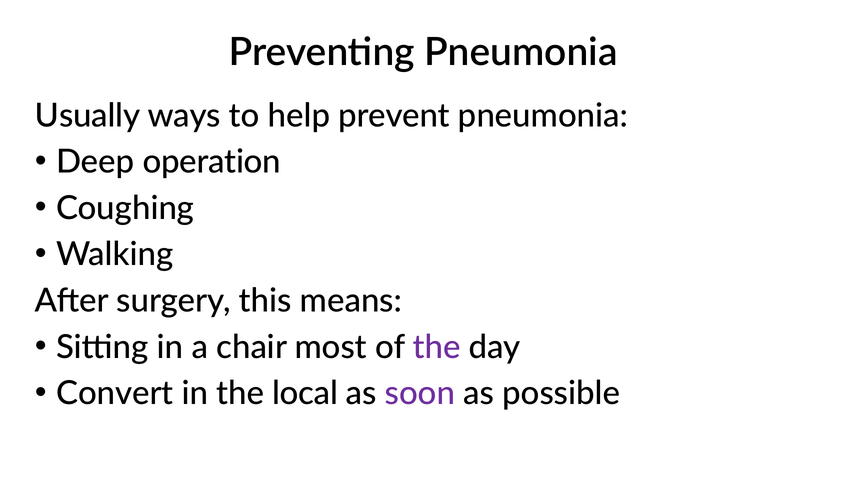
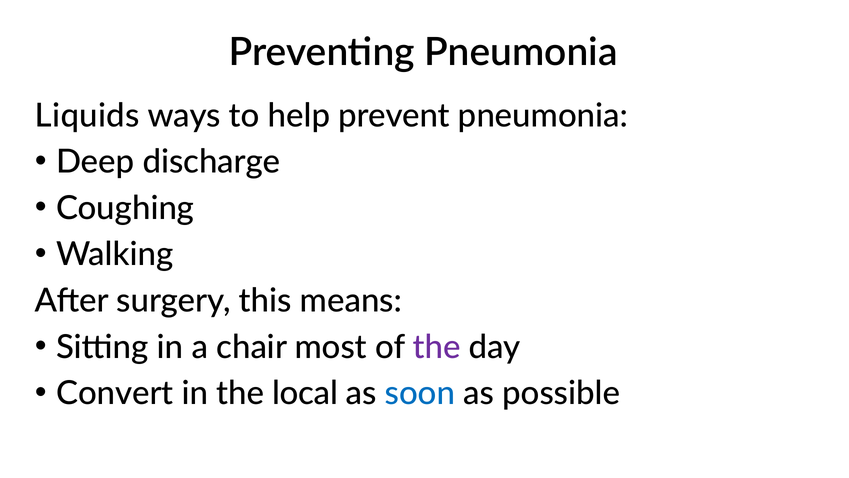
Usually: Usually -> Liquids (87, 116)
operation: operation -> discharge (212, 162)
soon colour: purple -> blue (420, 393)
